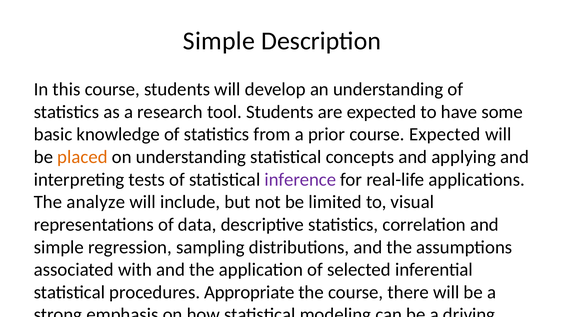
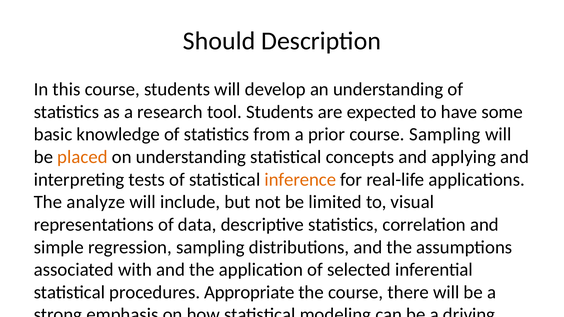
Simple: Simple -> Should (219, 41)
course Expected: Expected -> Sampling (445, 135)
inference colour: purple -> orange (300, 180)
